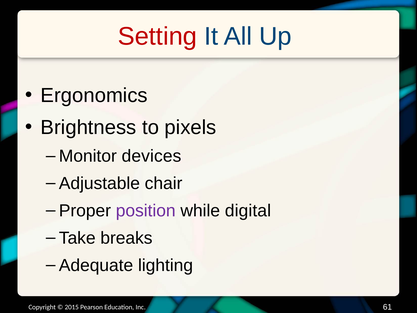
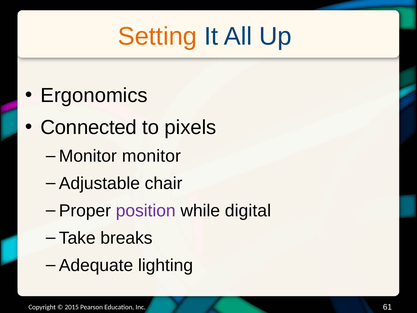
Setting colour: red -> orange (157, 37)
Brightness: Brightness -> Connected (89, 127)
Monitor devices: devices -> monitor (151, 156)
